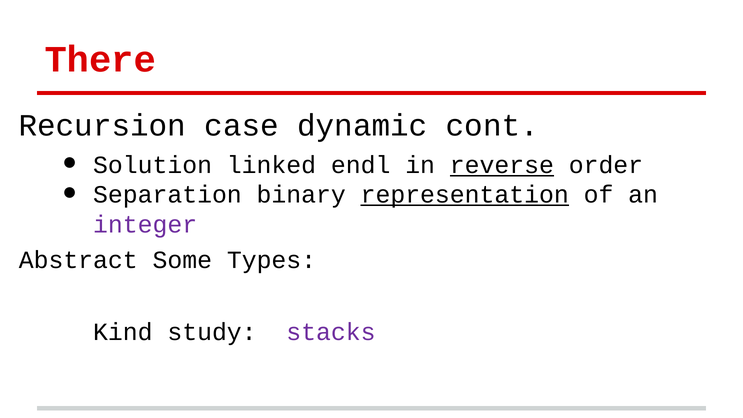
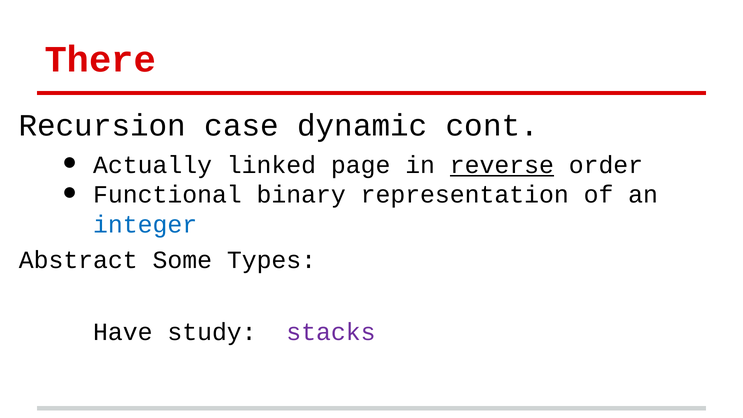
Solution: Solution -> Actually (153, 165)
endl: endl -> page (361, 165)
Separation: Separation -> Functional (167, 195)
representation underline: present -> none (465, 195)
integer colour: purple -> blue (145, 224)
Kind: Kind -> Have (123, 332)
